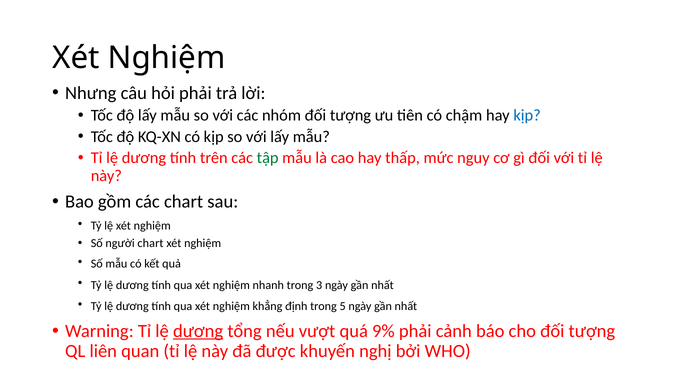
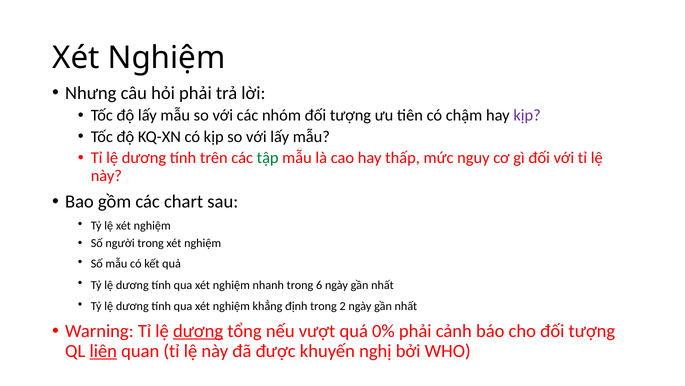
kịp colour: blue -> purple (527, 115)
người chart: chart -> trong (151, 243)
3: 3 -> 6 (319, 285)
5: 5 -> 2 (343, 306)
9%: 9% -> 0% (383, 330)
liên underline: none -> present (103, 350)
